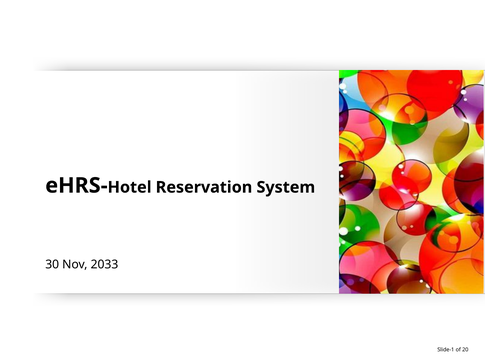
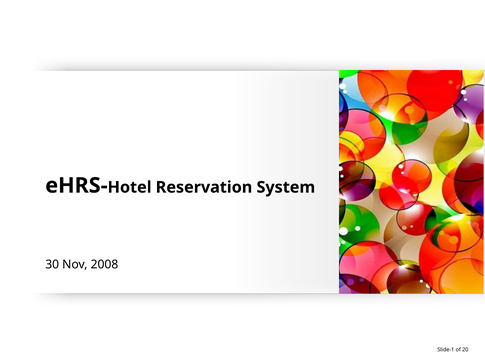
2033: 2033 -> 2008 (104, 264)
